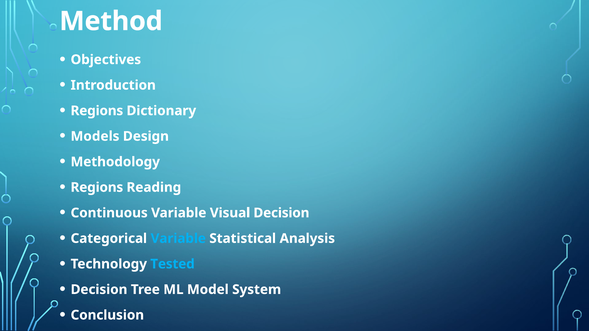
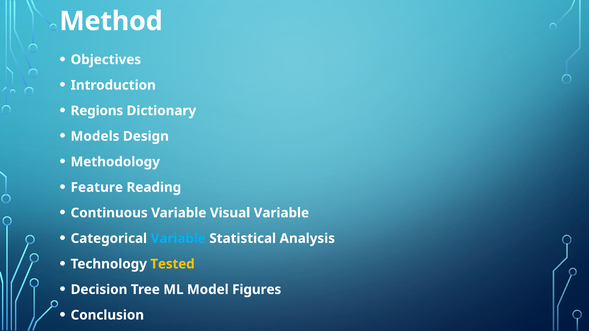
Regions: Regions -> Feature (97, 188)
Visual Decision: Decision -> Variable (281, 213)
Tested colour: light blue -> yellow (172, 264)
System: System -> Figures (257, 290)
